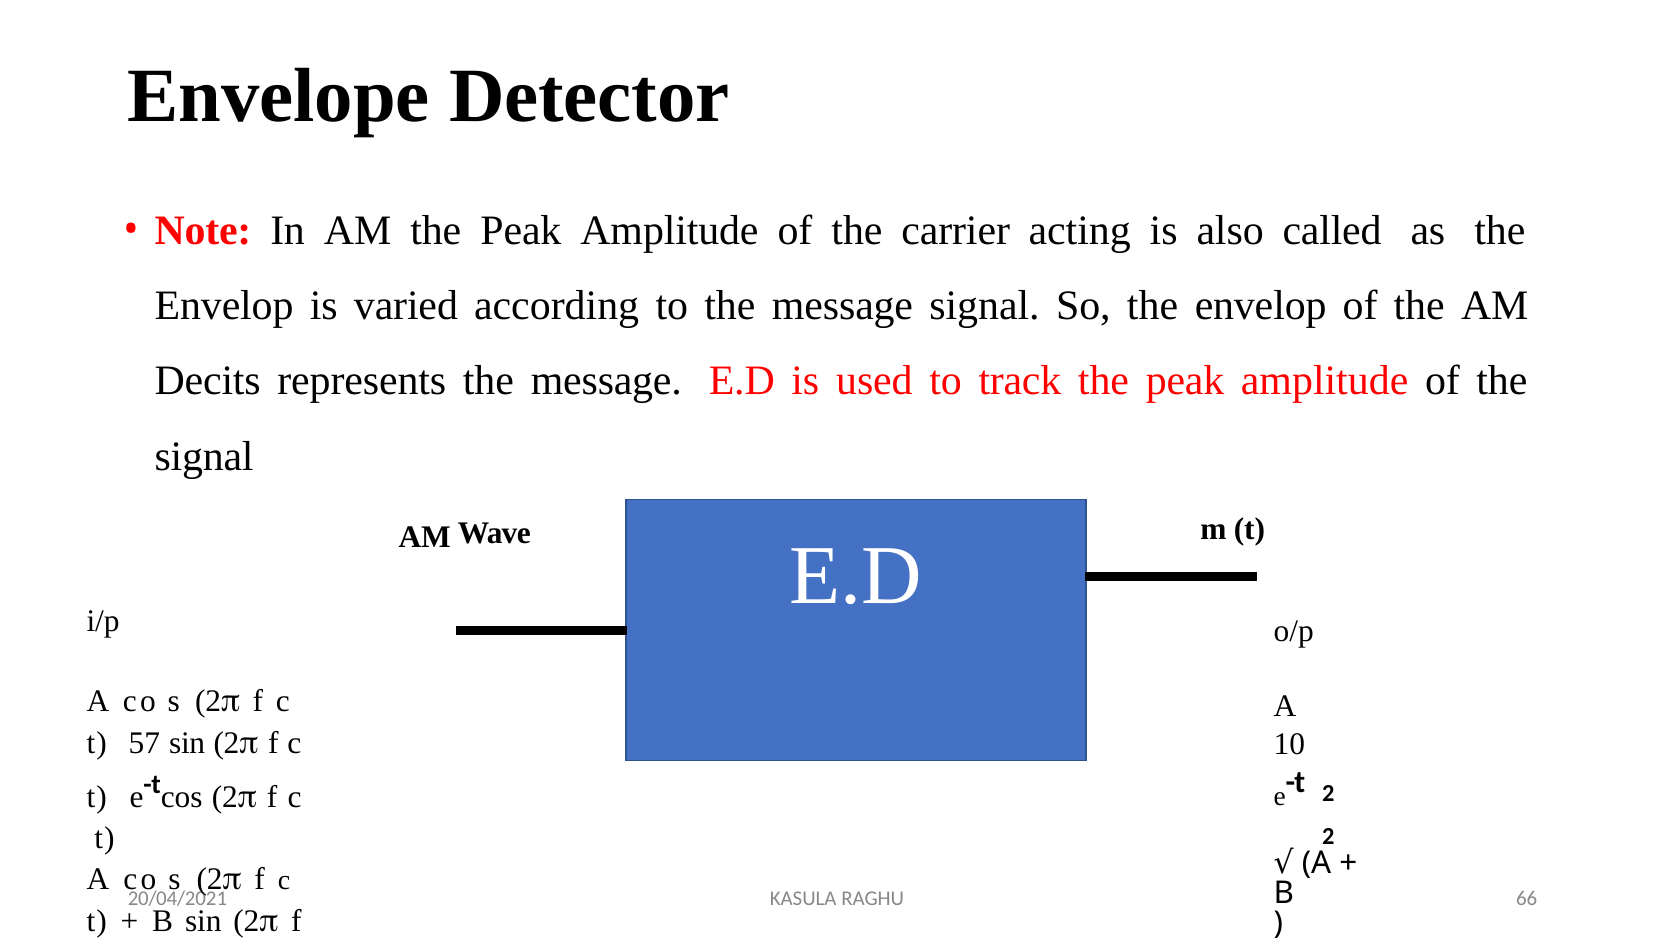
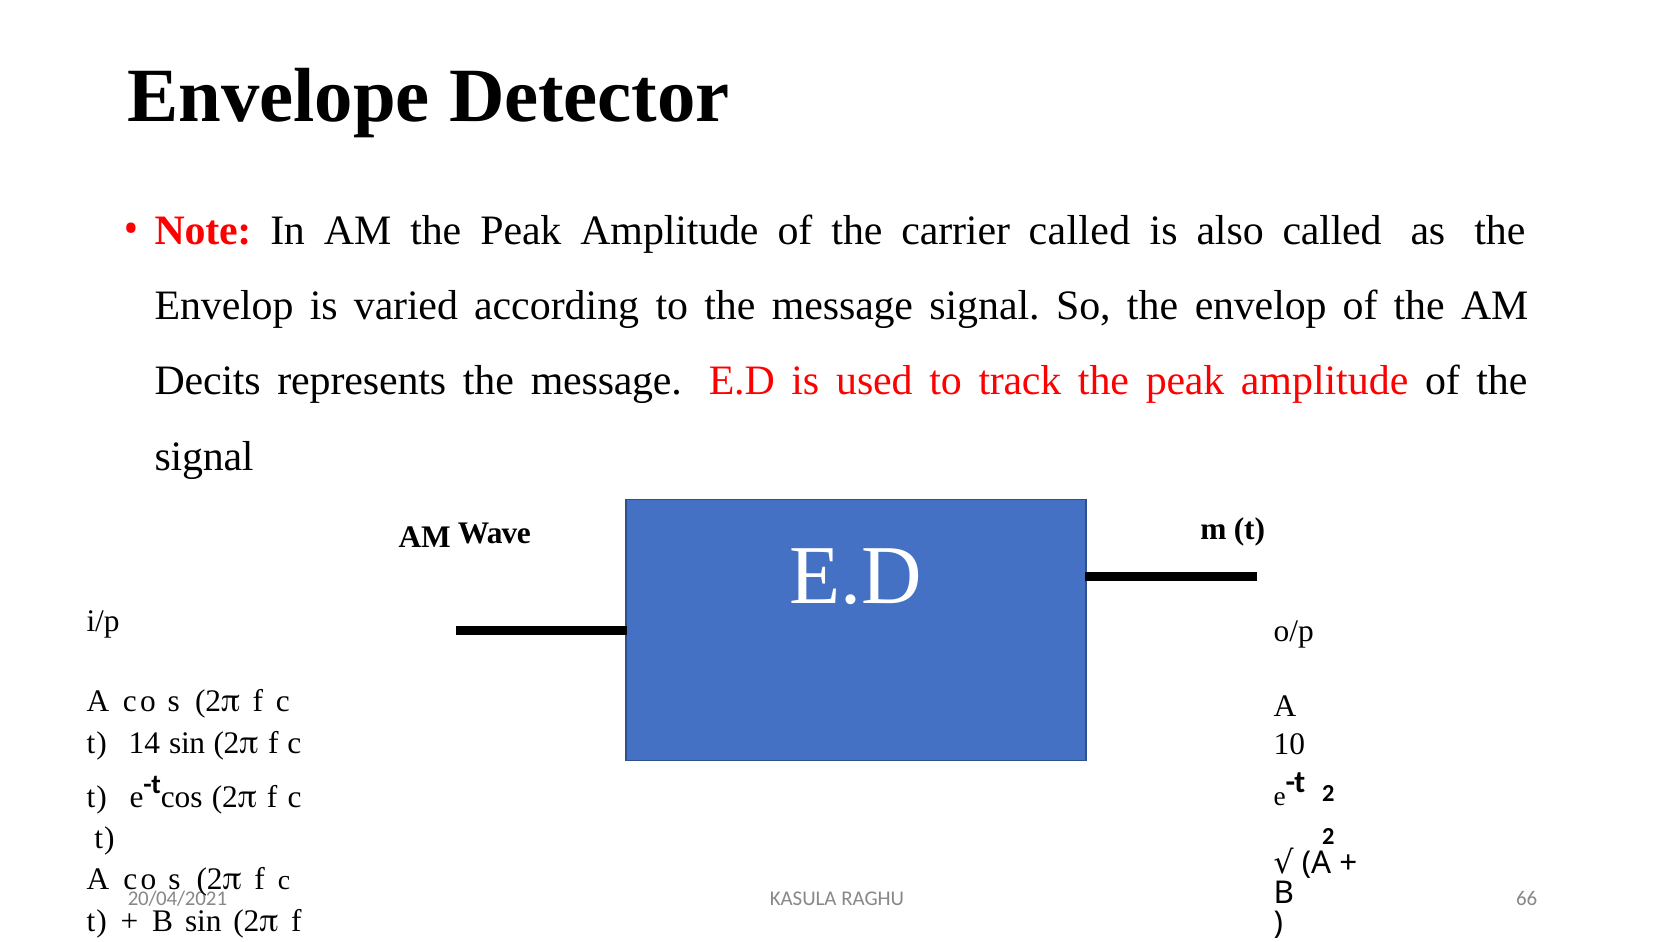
carrier acting: acting -> called (1080, 230)
57: 57 -> 14 (144, 743)
